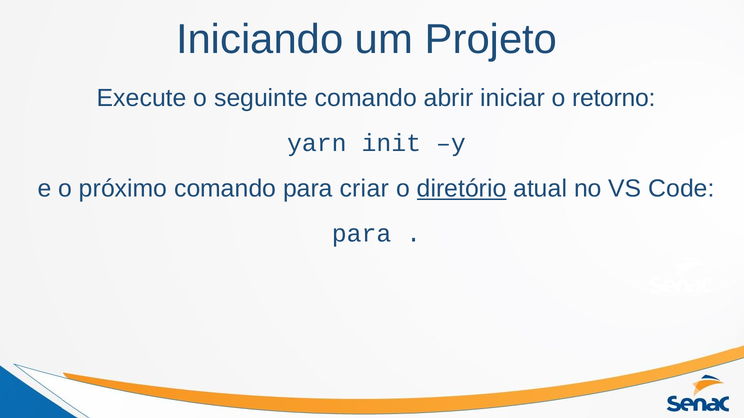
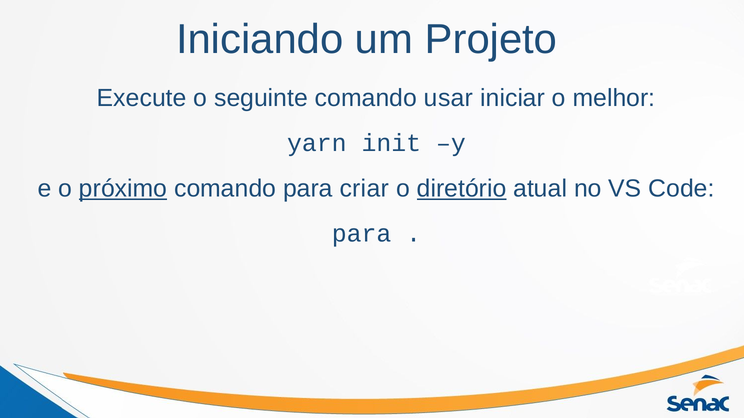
abrir: abrir -> usar (448, 98)
retorno: retorno -> melhor (614, 98)
próximo underline: none -> present (123, 189)
